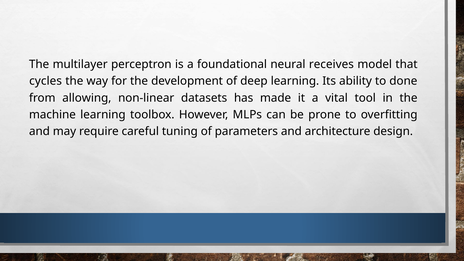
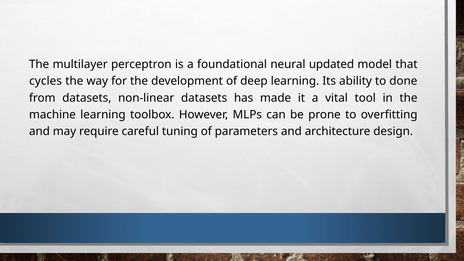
receives: receives -> updated (331, 64)
from allowing: allowing -> datasets (87, 98)
